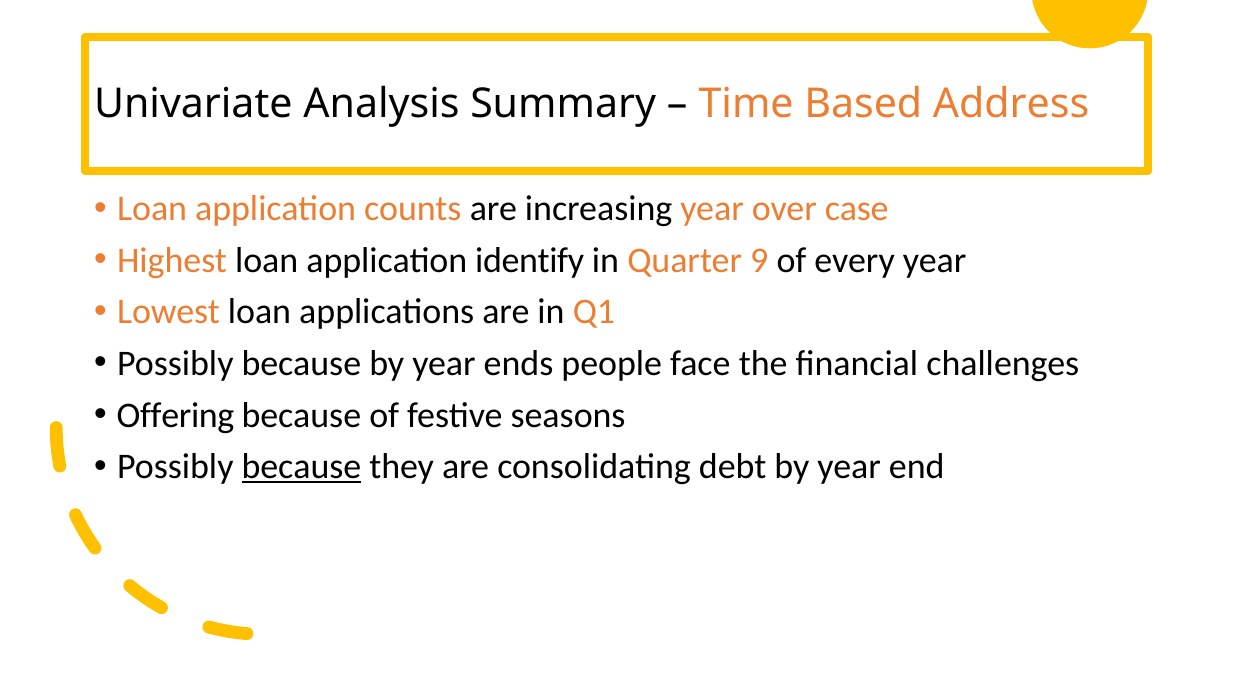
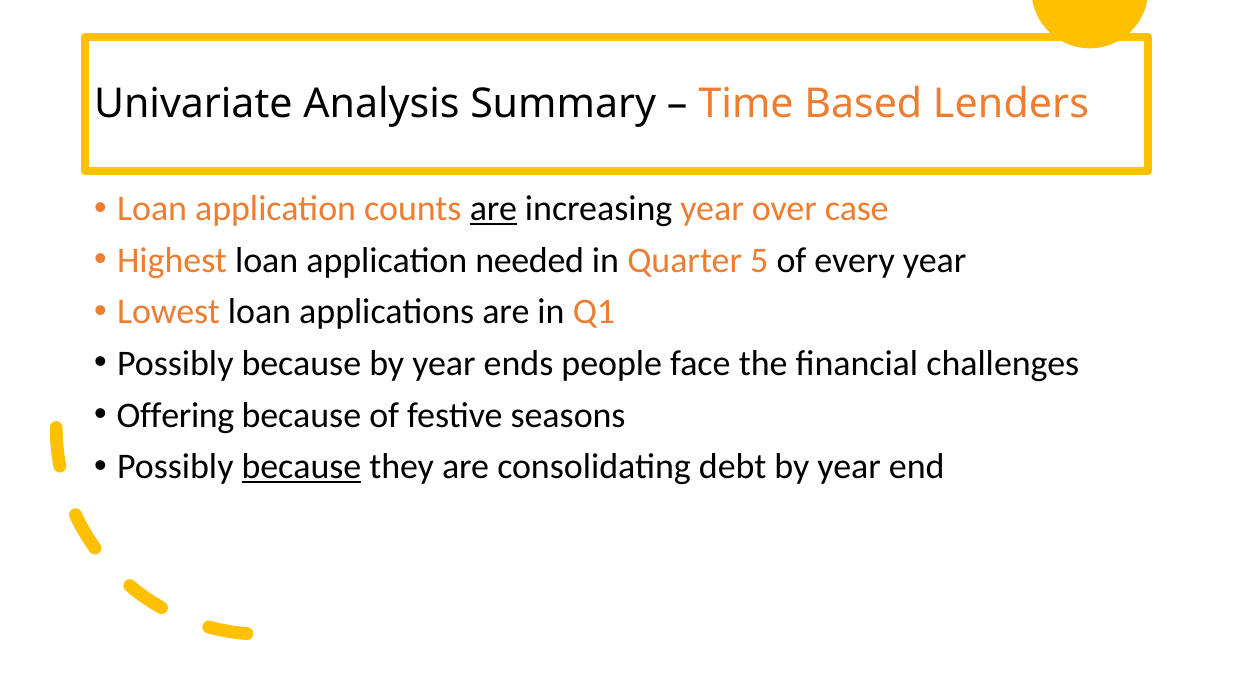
Address: Address -> Lenders (1011, 104)
are underline: none -> present (493, 208)
identify: identify -> needed (530, 260)
9: 9 -> 5 (759, 260)
